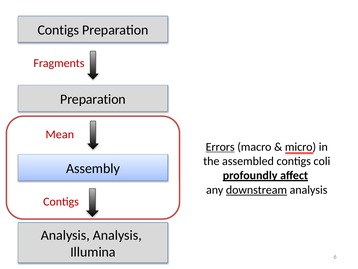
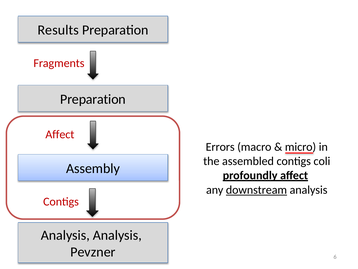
Contigs: Contigs -> Results (58, 30)
Mean: Mean -> Affect (60, 134)
Errors underline: present -> none (220, 147)
Illumina: Illumina -> Pevzner (93, 251)
